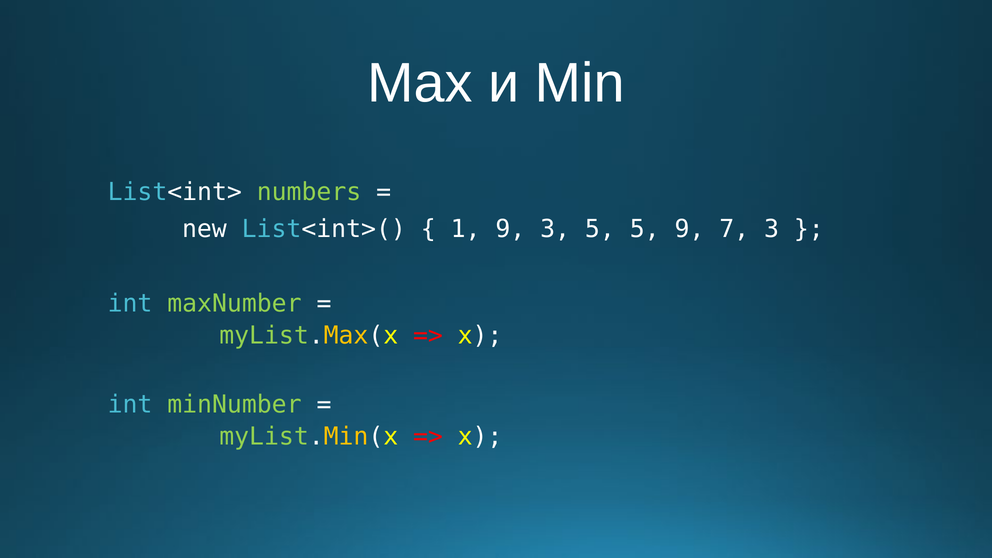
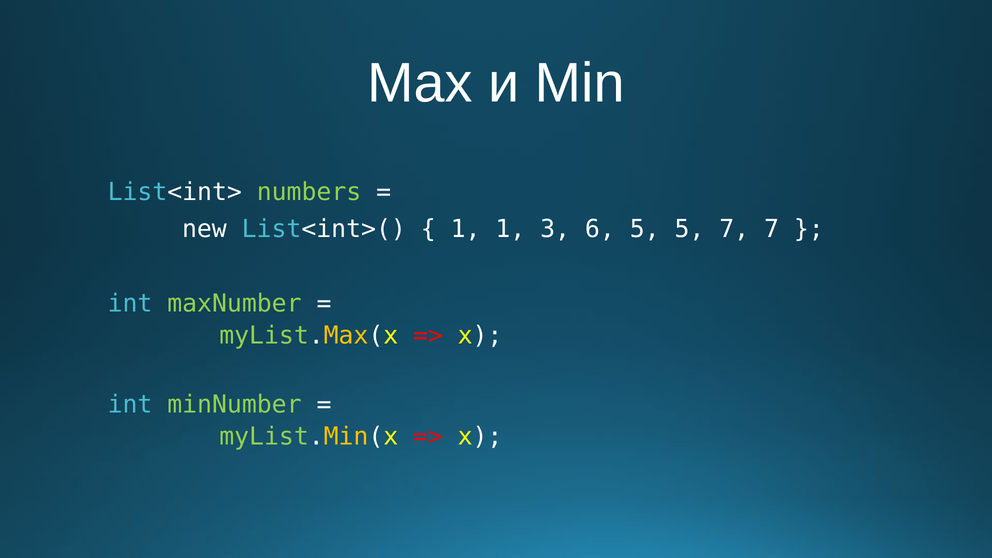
1 9: 9 -> 1 (510, 229)
3 5: 5 -> 6 (600, 229)
5 9: 9 -> 5 (689, 229)
7 3: 3 -> 7 (772, 229)
